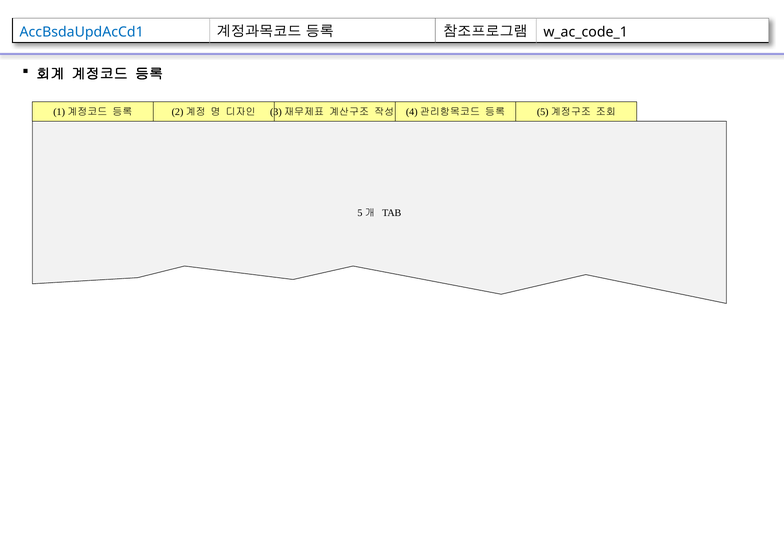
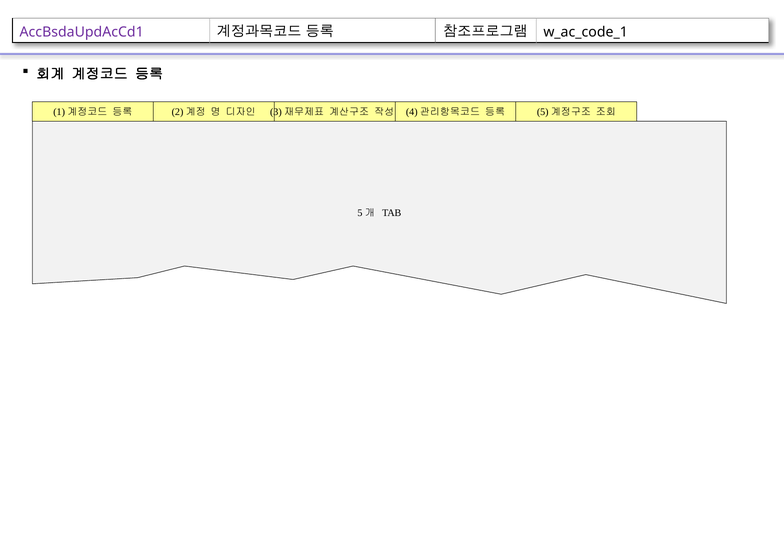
AccBsdaUpdAcCd1 colour: blue -> purple (82, 32)
